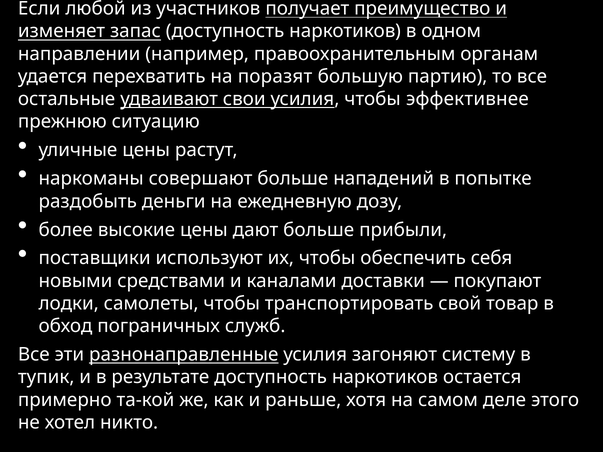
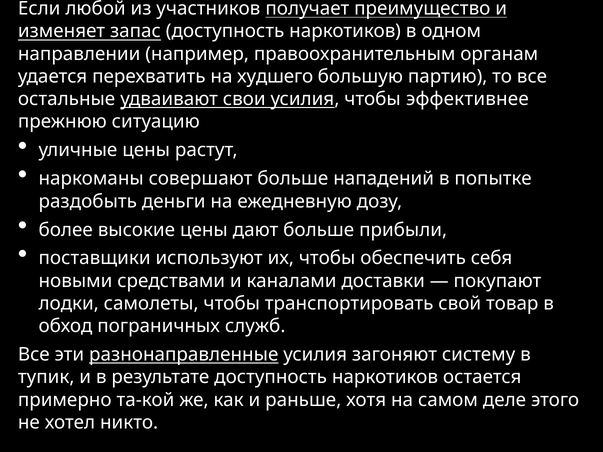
поразят: поразят -> худшего (275, 77)
